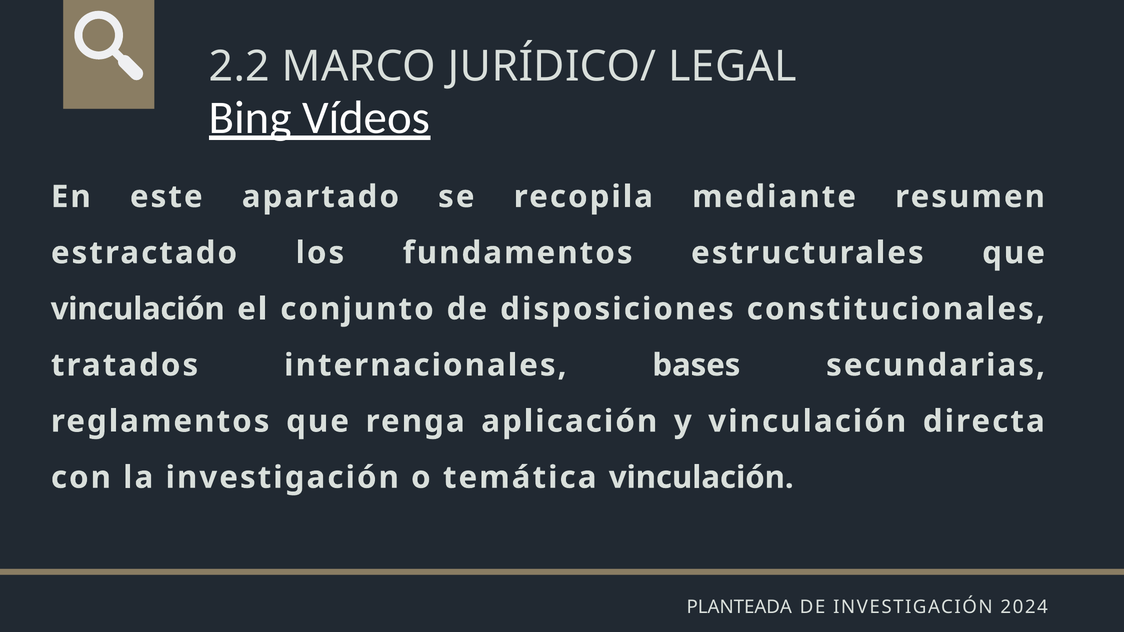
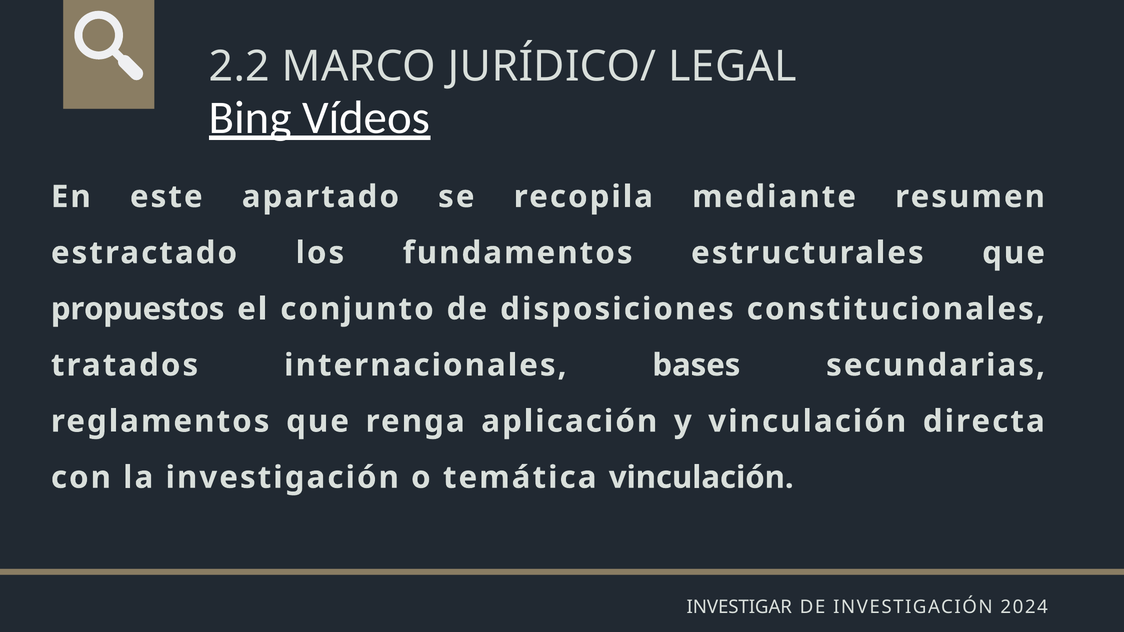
vinculación: vinculación -> propuestos (138, 309)
PLANTEADA: PLANTEADA -> INVESTIGAR (739, 608)
